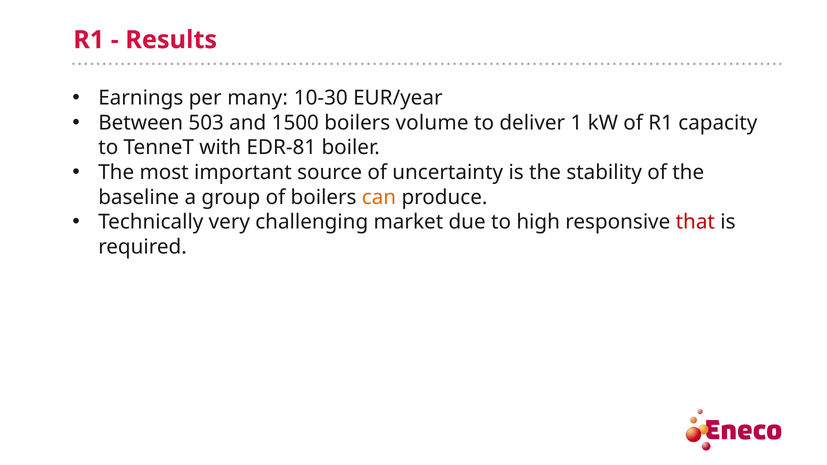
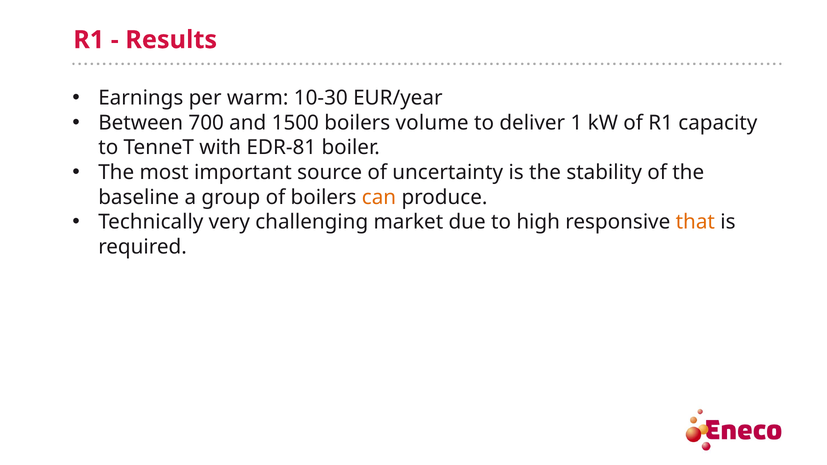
many: many -> warm (258, 98)
503: 503 -> 700 (206, 123)
that colour: red -> orange (695, 222)
